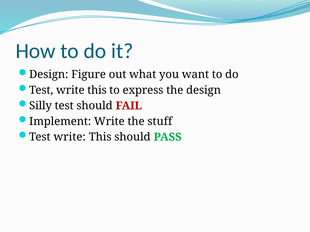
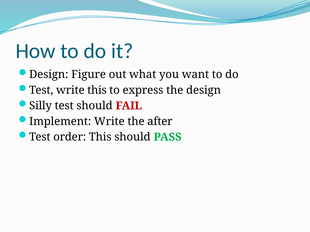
stuff: stuff -> after (160, 122)
write: write -> order (70, 137)
